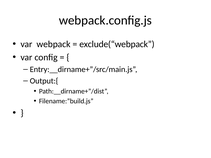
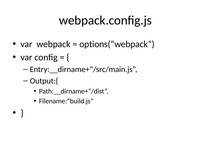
exclude(“webpack: exclude(“webpack -> options(“webpack (117, 44)
